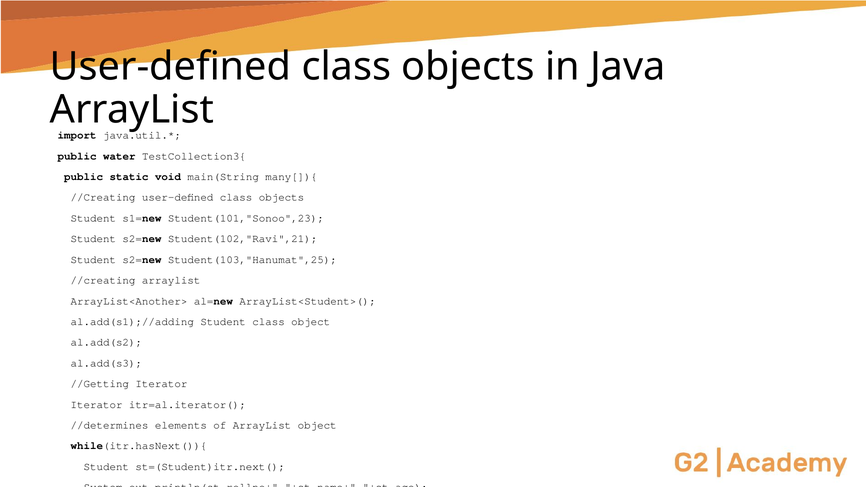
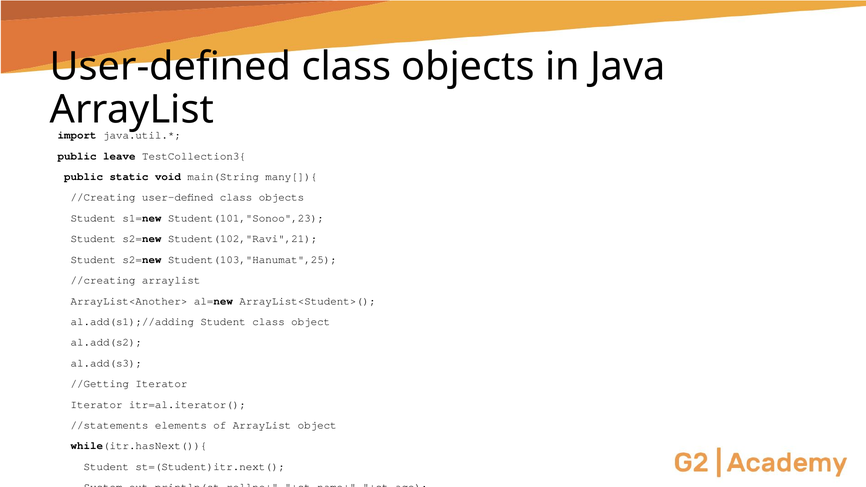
water: water -> leave (119, 156)
//determines: //determines -> //statements (110, 425)
